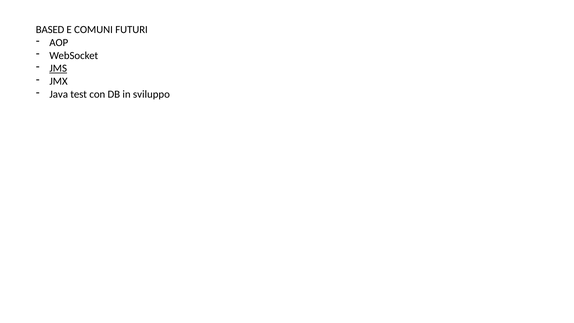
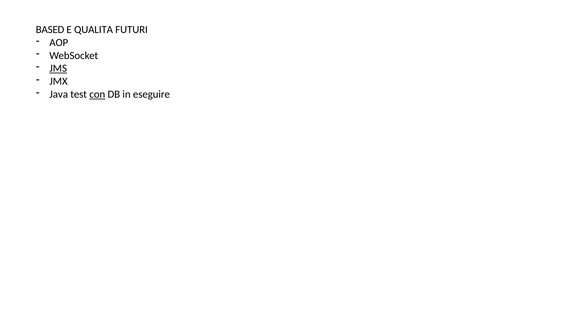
COMUNI: COMUNI -> QUALITA (94, 30)
con underline: none -> present (97, 94)
sviluppo: sviluppo -> eseguire (151, 94)
